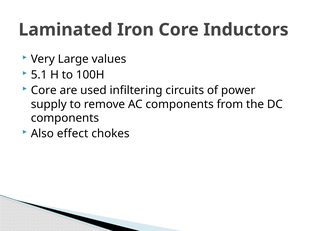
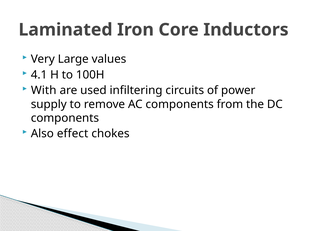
5.1: 5.1 -> 4.1 (39, 75)
Core: Core -> With (44, 91)
